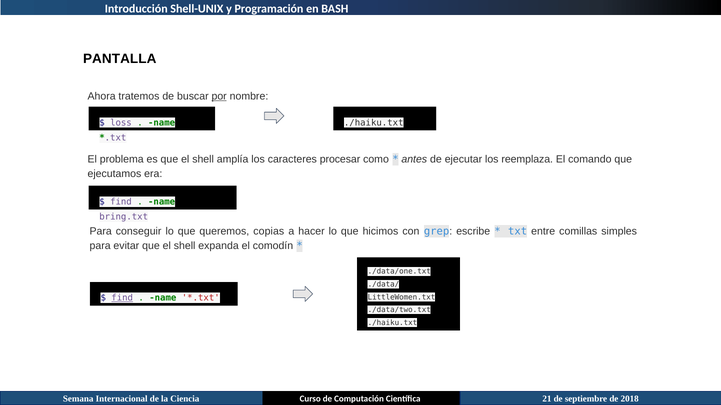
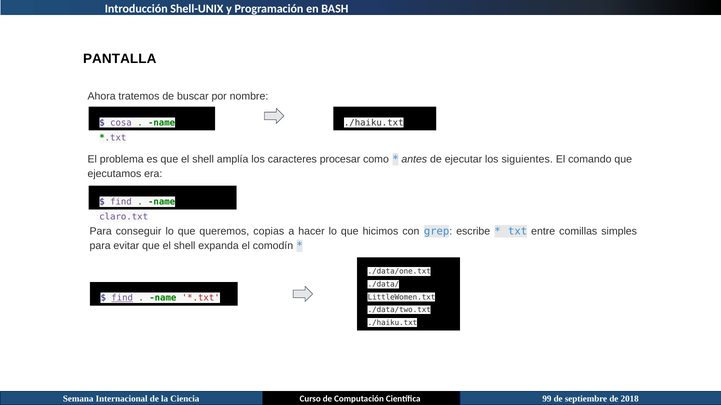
por underline: present -> none (219, 96)
loss: loss -> cosa (121, 123)
reemplaza: reemplaza -> siguientes (527, 160)
bring.txt: bring.txt -> claro.txt (124, 217)
21: 21 -> 99 (547, 399)
